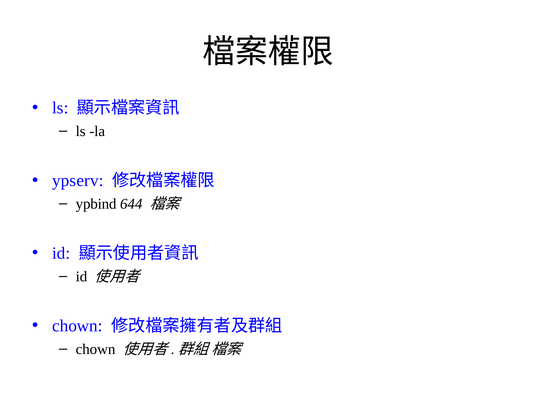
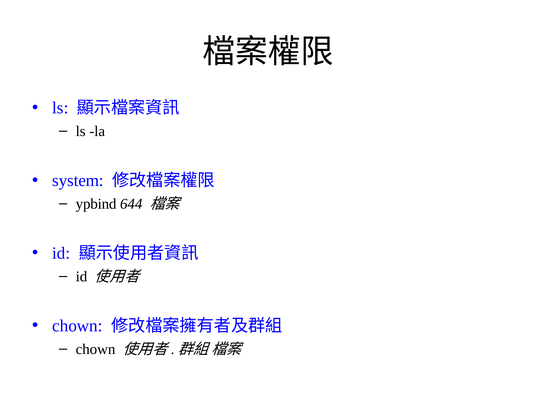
ypserv: ypserv -> system (78, 181)
